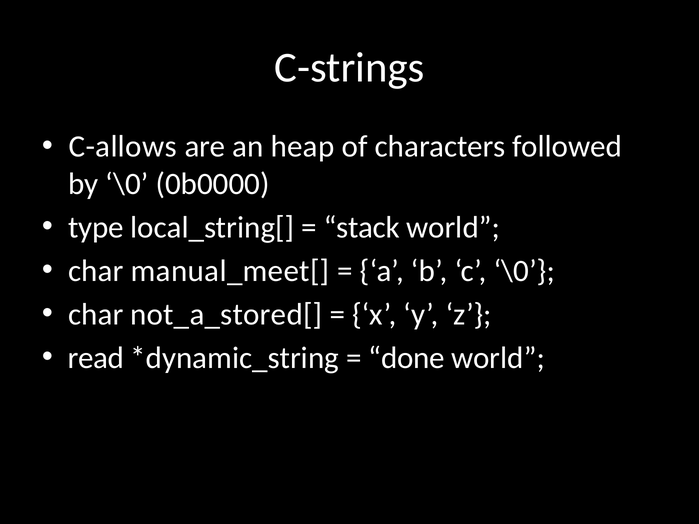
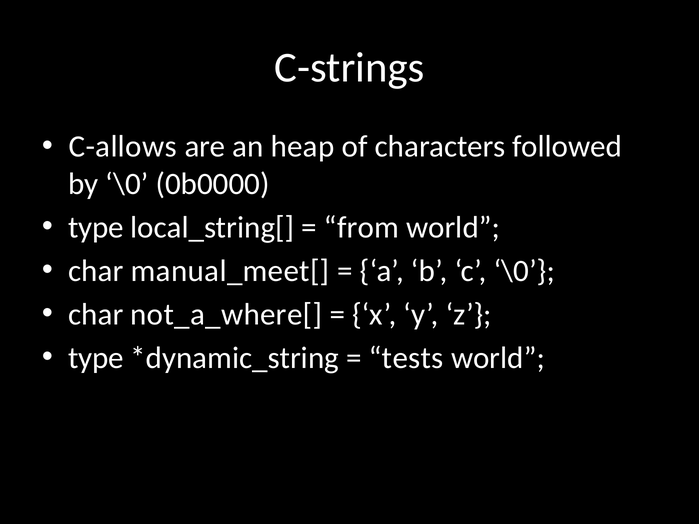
stack: stack -> from (361, 227)
not_a_stored[: not_a_stored[ -> not_a_where[ (226, 314)
read: read -> type (96, 358)
done: done -> tests (406, 358)
